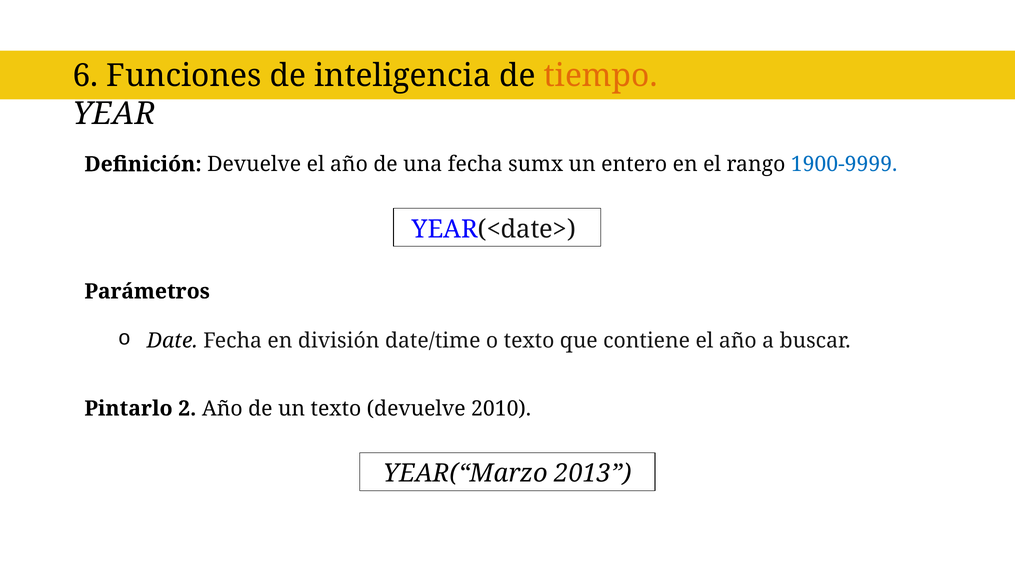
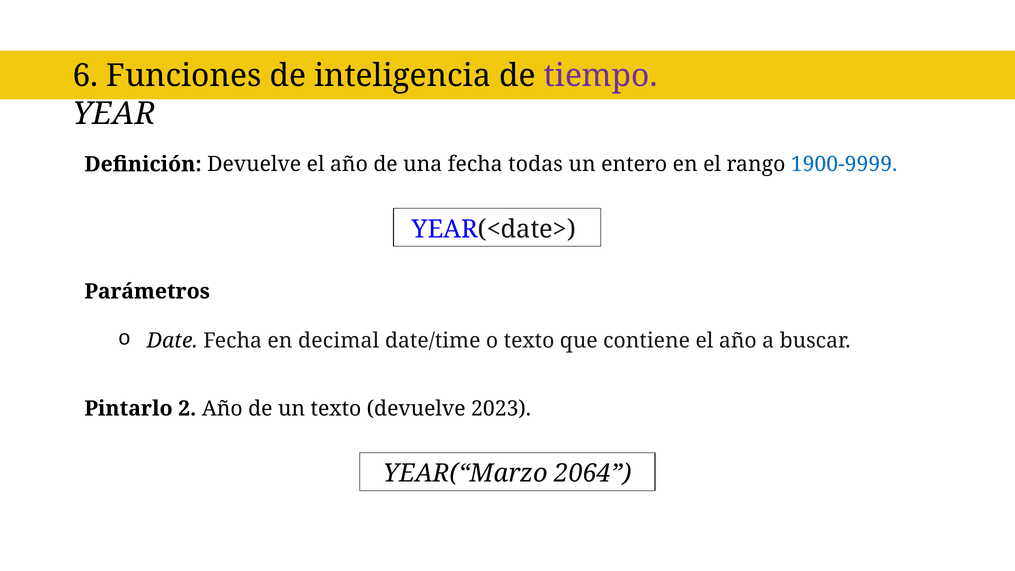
tiempo colour: orange -> purple (601, 76)
sumx: sumx -> todas (536, 164)
división: división -> decimal (339, 341)
2010: 2010 -> 2023 (501, 408)
2013: 2013 -> 2064 (593, 473)
